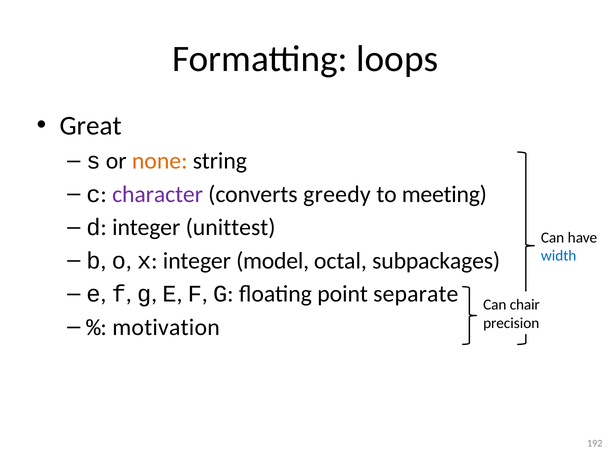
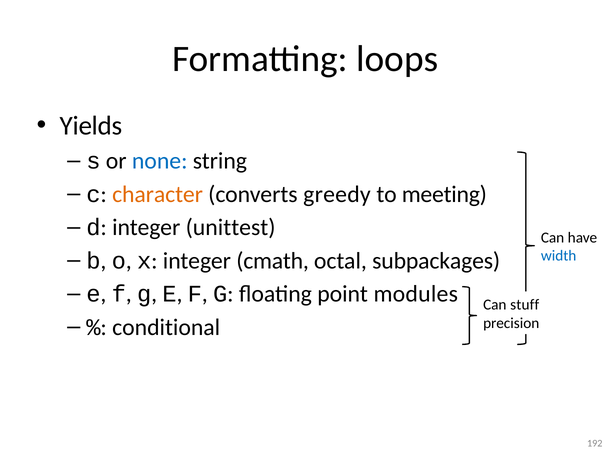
Great: Great -> Yields (91, 126)
none colour: orange -> blue (160, 161)
character colour: purple -> orange (158, 194)
model: model -> cmath (273, 261)
separate: separate -> modules (416, 294)
chair: chair -> stuff (525, 305)
motivation: motivation -> conditional (166, 328)
